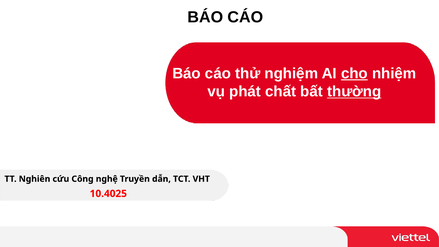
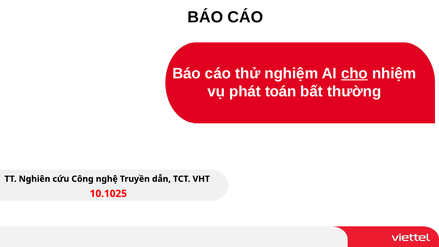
chất: chất -> toán (281, 91)
thường underline: present -> none (354, 91)
10.4025: 10.4025 -> 10.1025 (108, 194)
